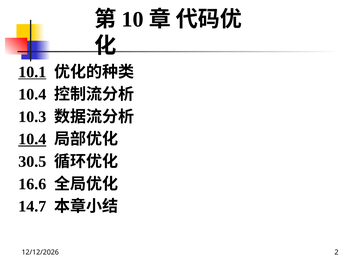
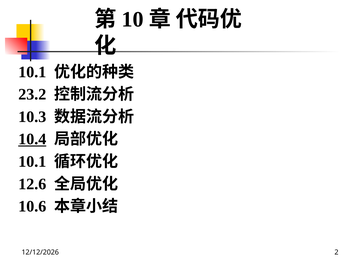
10.1 underline: present -> none (32, 72)
10.4: 10.4 -> 23.2 (32, 94)
30.5: 30.5 -> 10.1 (32, 162)
16.6: 16.6 -> 12.6 (32, 184)
14.7: 14.7 -> 10.6 (32, 206)
